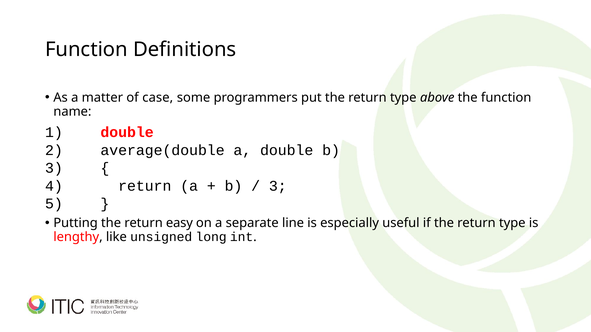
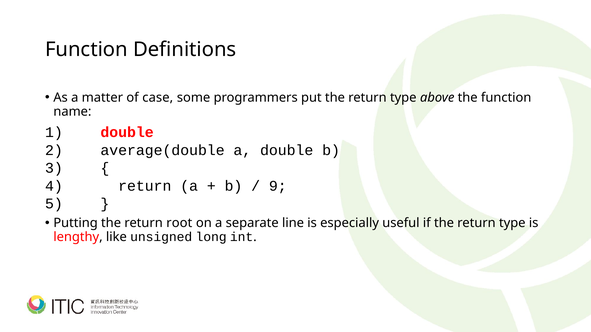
3: 3 -> 9 (278, 186)
easy: easy -> root (179, 223)
